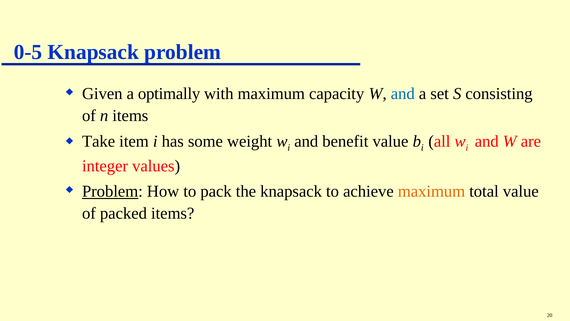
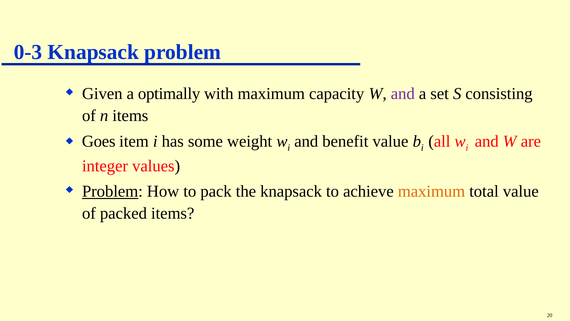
0-5: 0-5 -> 0-3 (28, 52)
and colour: blue -> purple (403, 94)
Take: Take -> Goes (99, 141)
